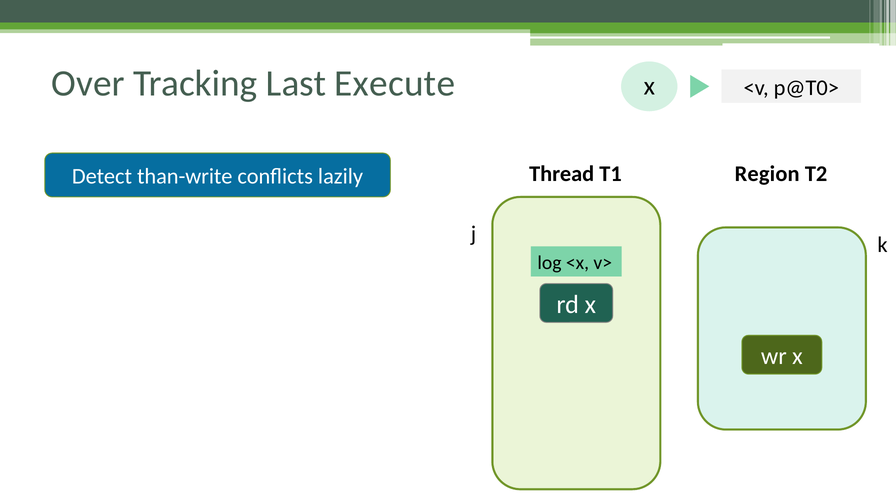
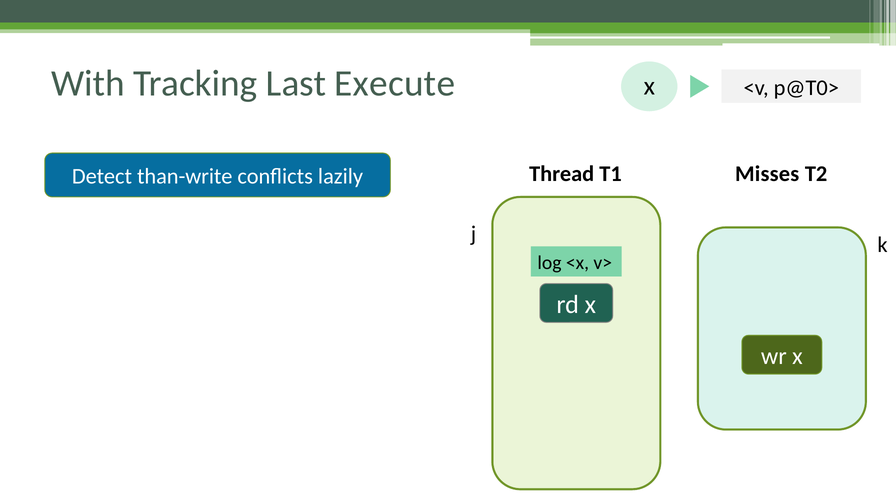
Over: Over -> With (88, 83)
Region: Region -> Misses (767, 174)
